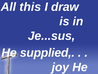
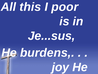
draw: draw -> poor (65, 7)
supplied: supplied -> burdens (47, 52)
